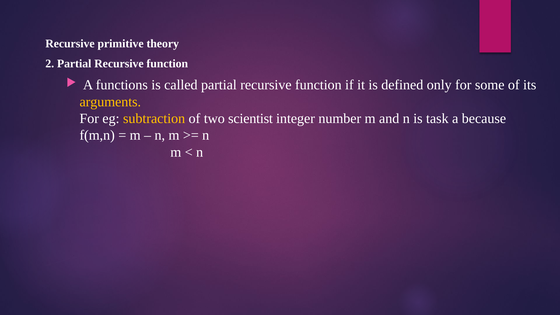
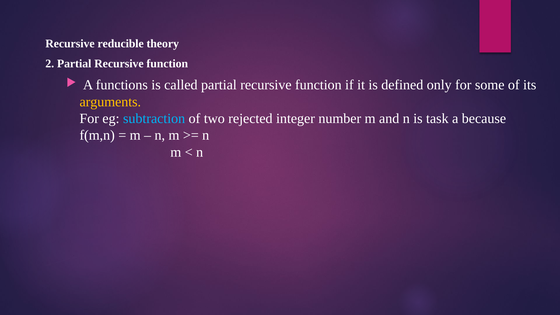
primitive: primitive -> reducible (121, 44)
subtraction colour: yellow -> light blue (154, 119)
scientist: scientist -> rejected (250, 119)
